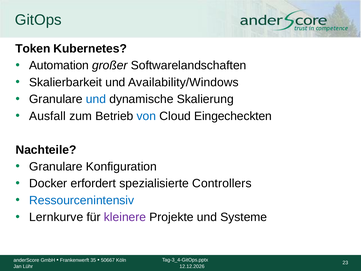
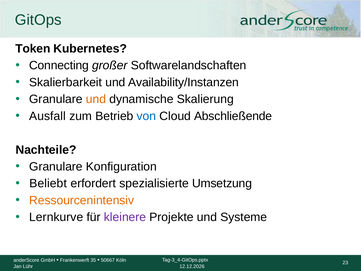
Automation: Automation -> Connecting (59, 65)
Availability/Windows: Availability/Windows -> Availability/Instanzen (184, 82)
und colour: blue -> orange (96, 99)
Eingecheckten: Eingecheckten -> Abschließende (233, 116)
Docker: Docker -> Beliebt (48, 183)
Controllers: Controllers -> Umsetzung (222, 183)
Ressourcenintensiv colour: blue -> orange (82, 200)
